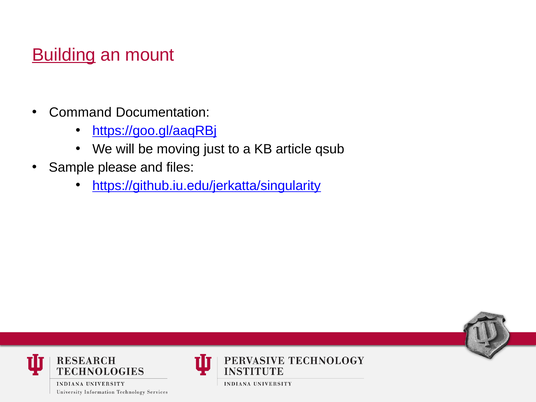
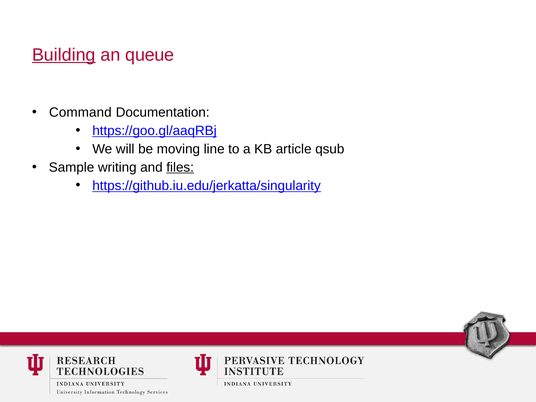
mount: mount -> queue (150, 55)
just: just -> line (214, 149)
please: please -> writing (117, 167)
files underline: none -> present (180, 167)
